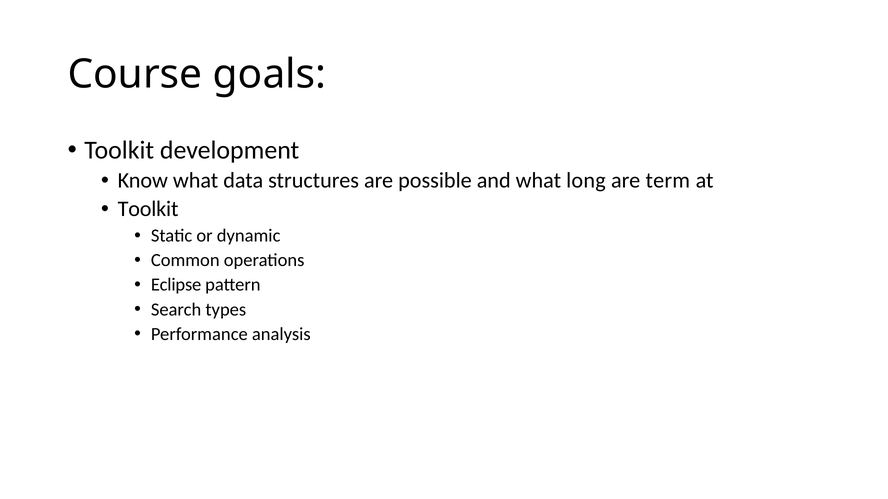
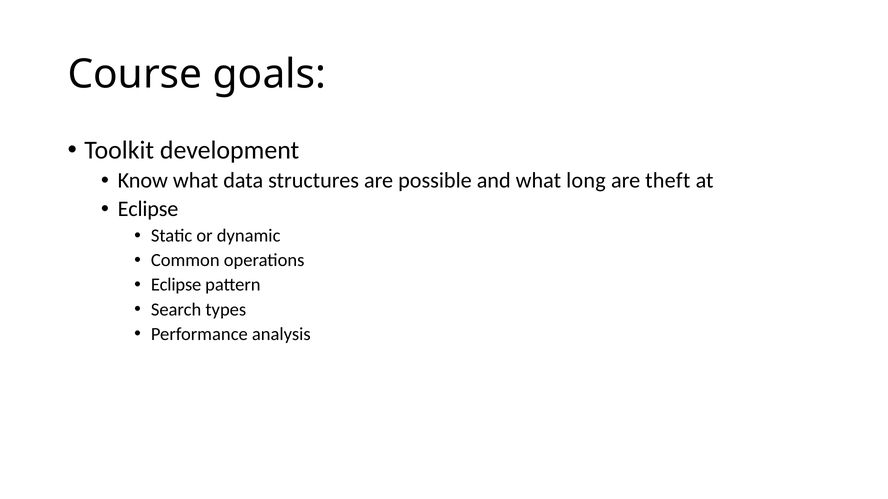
term: term -> theft (668, 181)
Toolkit: Toolkit -> Eclipse (148, 209)
